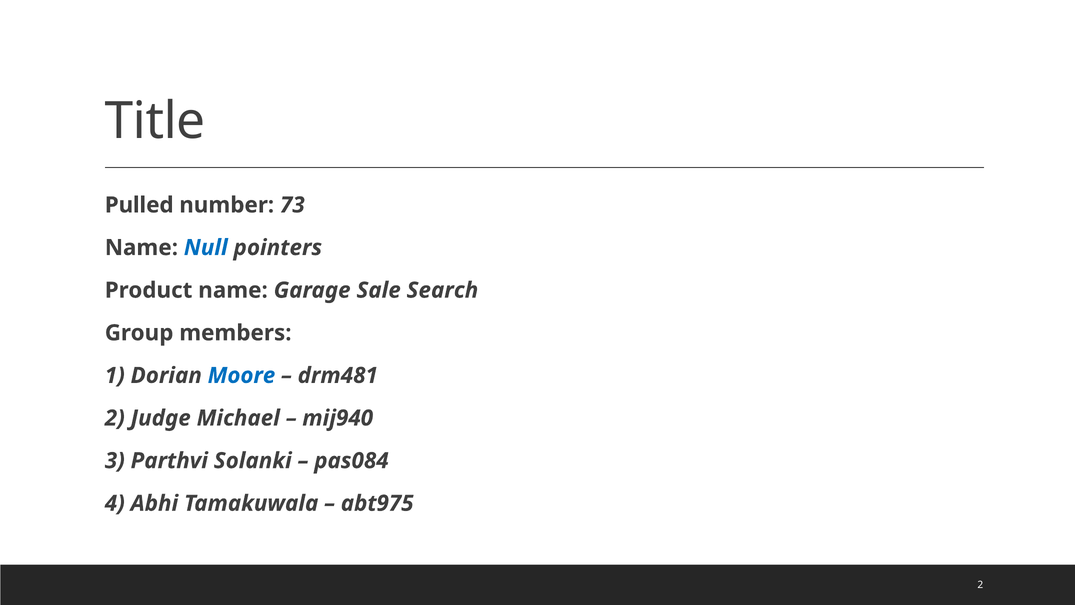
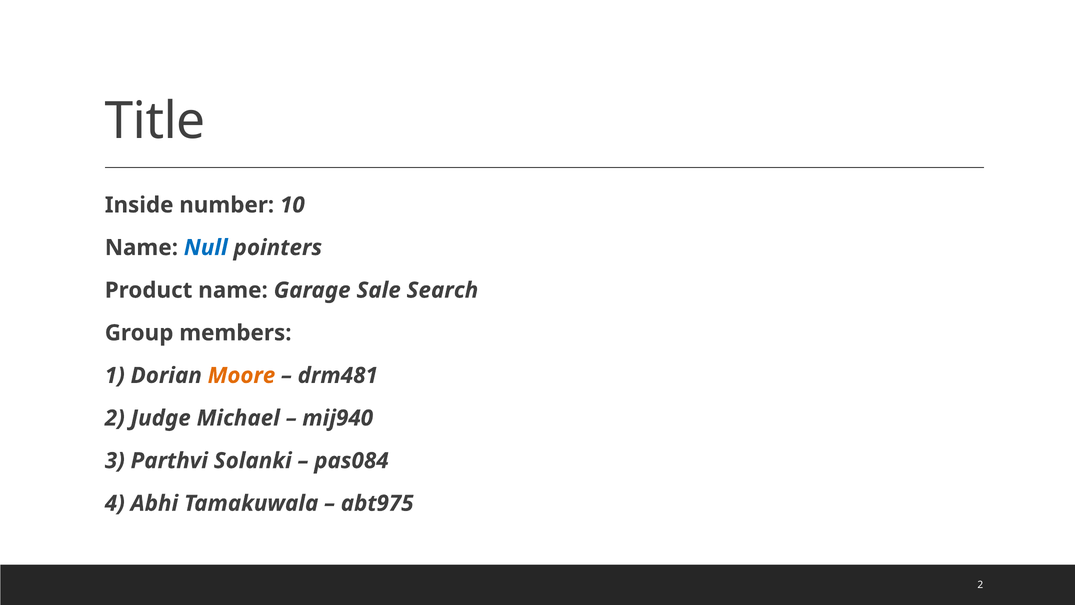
Pulled: Pulled -> Inside (139, 205)
73: 73 -> 10 (292, 205)
Moore colour: blue -> orange (241, 375)
